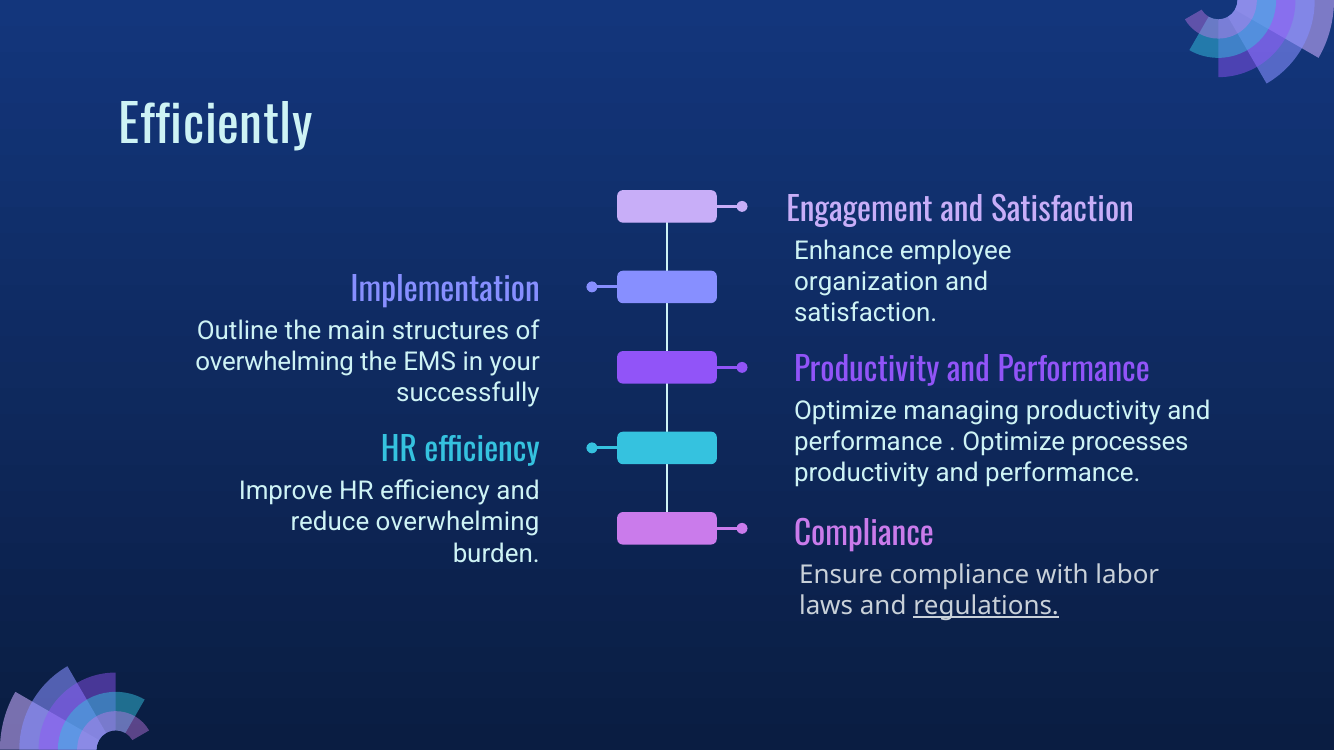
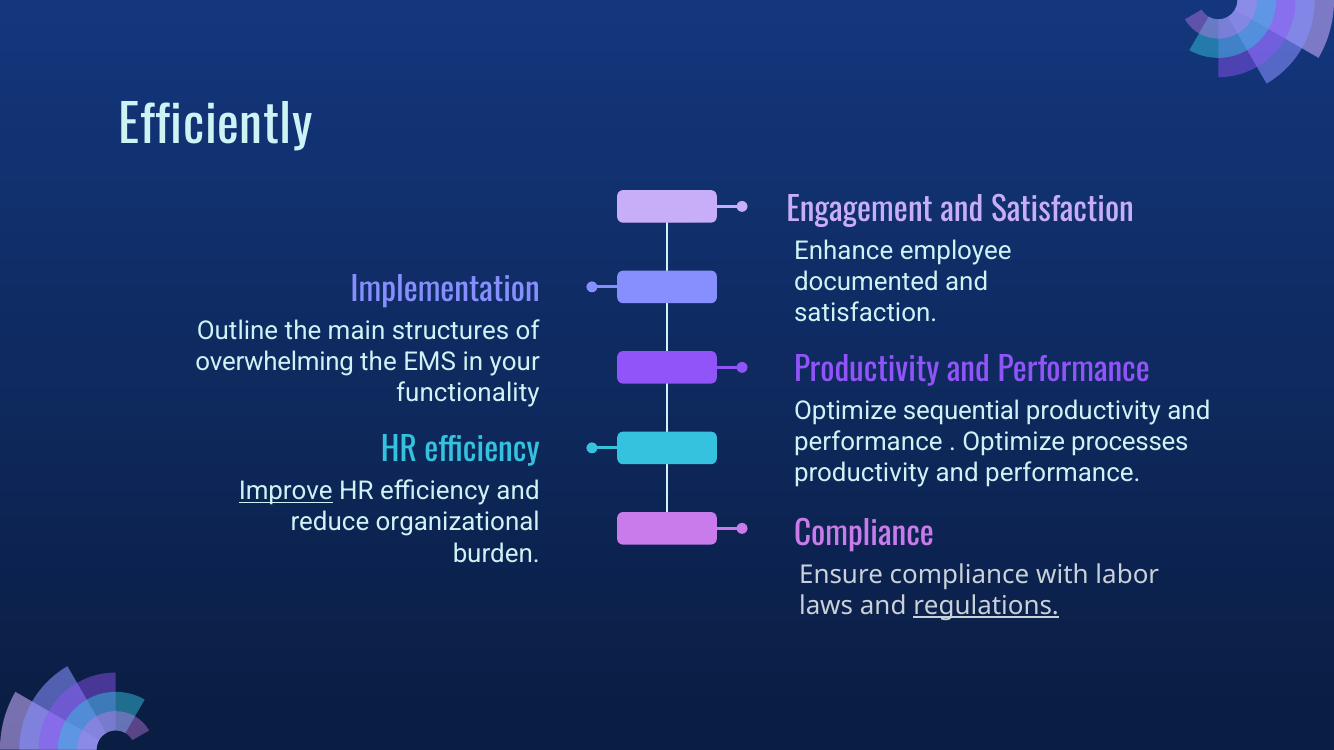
organization: organization -> documented (866, 282)
successfully: successfully -> functionality (468, 393)
managing: managing -> sequential (961, 411)
Improve underline: none -> present (286, 491)
reduce overwhelming: overwhelming -> organizational (458, 523)
